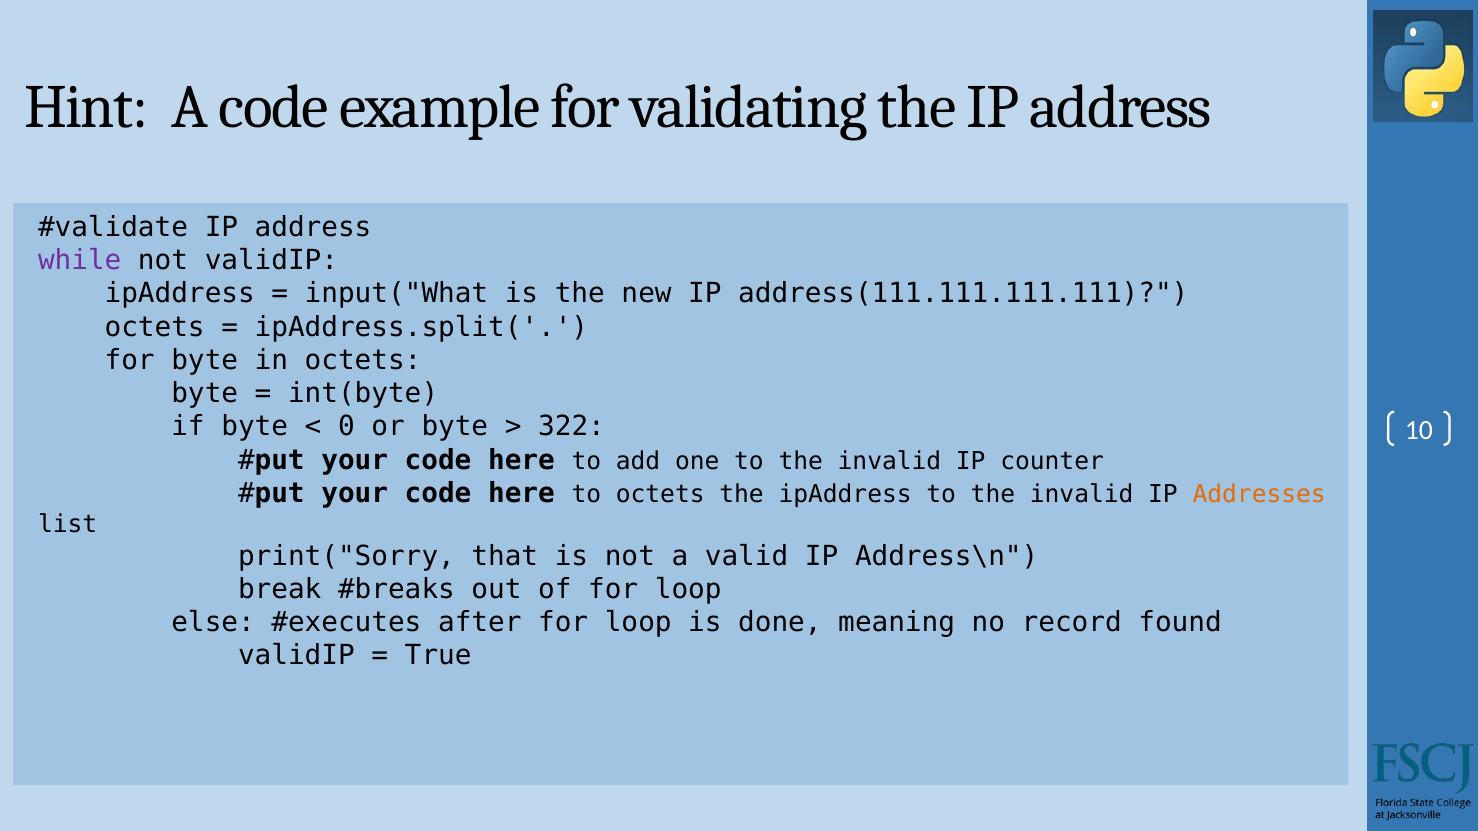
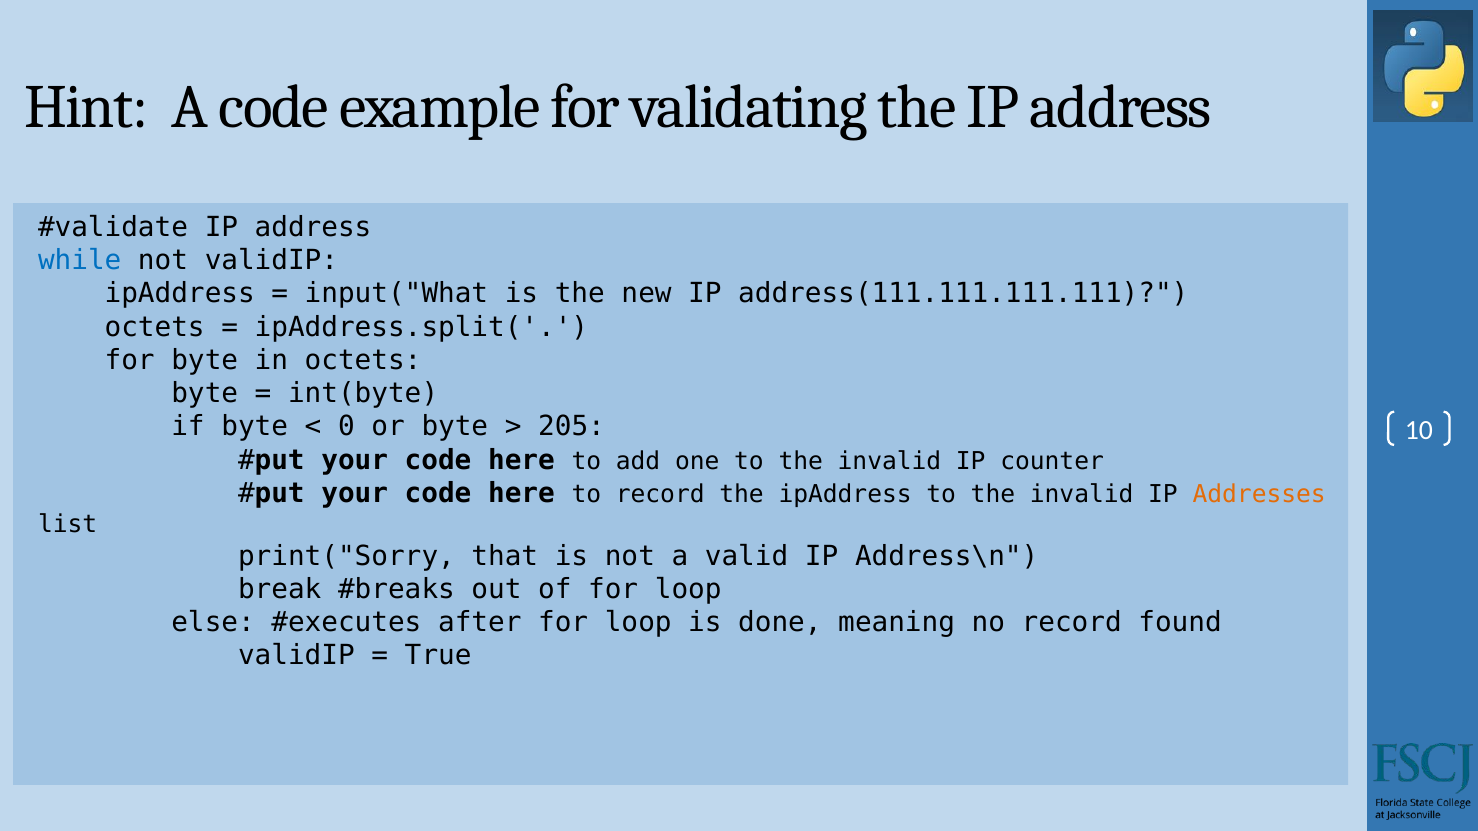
while colour: purple -> blue (80, 261)
322: 322 -> 205 (572, 427)
to octets: octets -> record (660, 494)
